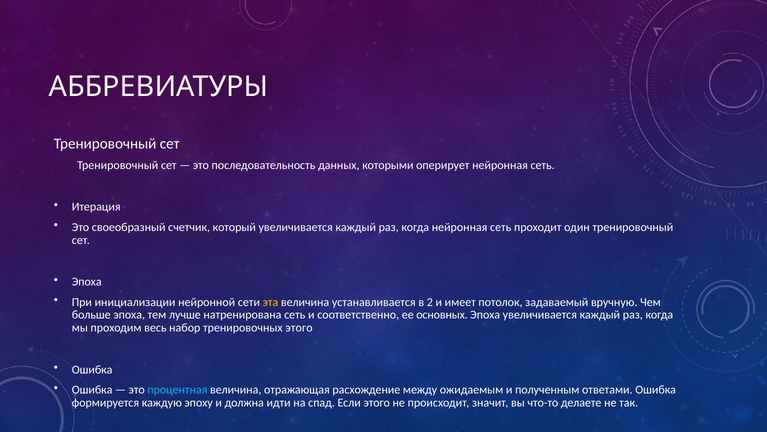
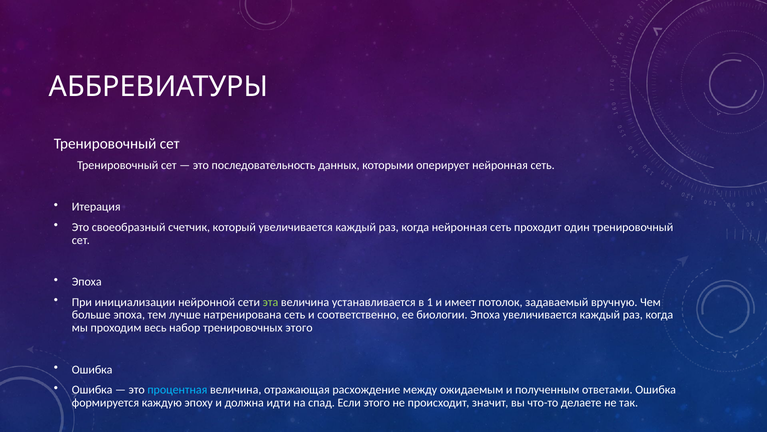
эта colour: yellow -> light green (270, 302)
2: 2 -> 1 (430, 302)
основных: основных -> биологии (442, 315)
